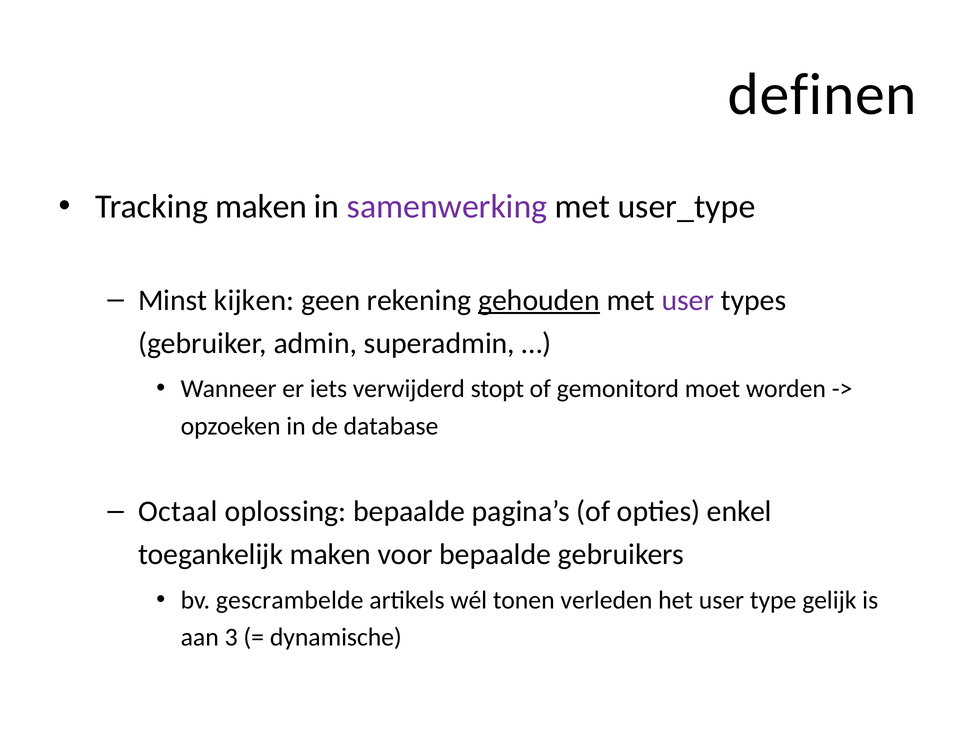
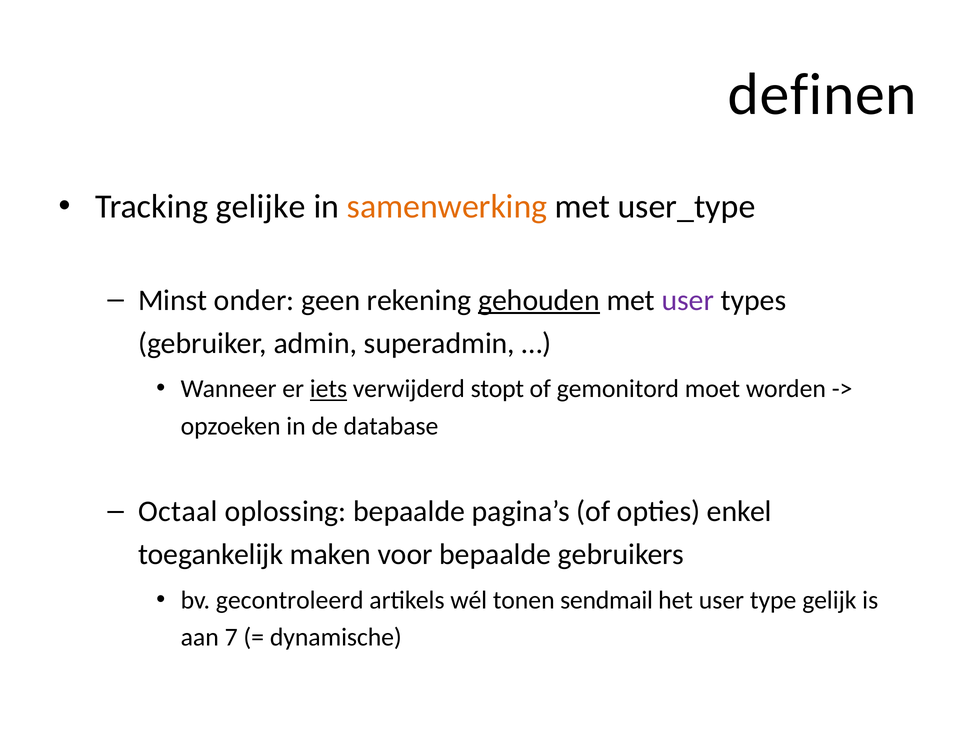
Tracking maken: maken -> gelijke (261, 207)
samenwerking colour: purple -> orange (447, 207)
kijken: kijken -> onder (254, 300)
iets underline: none -> present (328, 389)
gescrambelde: gescrambelde -> gecontroleerd (290, 600)
verleden: verleden -> sendmail (607, 600)
3: 3 -> 7 (231, 637)
